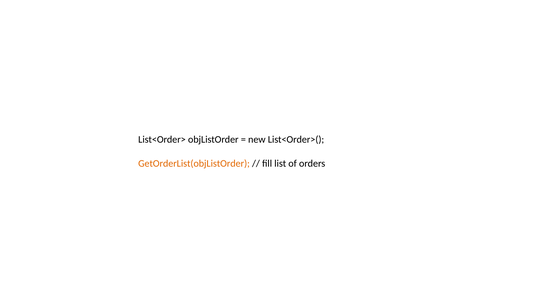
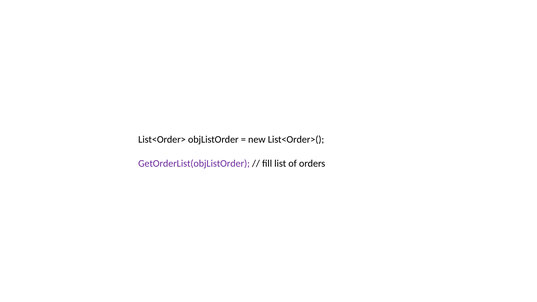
GetOrderList(objListOrder colour: orange -> purple (194, 164)
